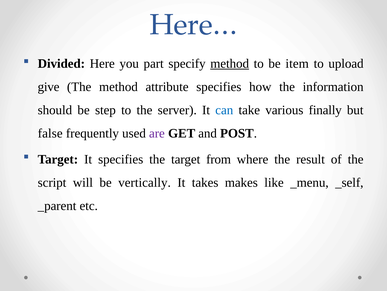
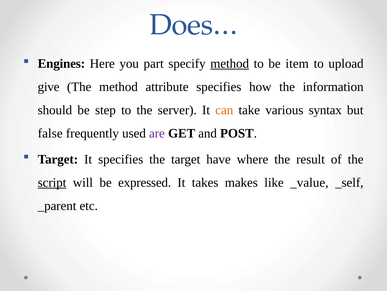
Here…: Here… -> Does… (194, 25)
Divided: Divided -> Engines (61, 63)
can colour: blue -> orange (224, 110)
finally: finally -> syntax (325, 110)
from: from -> have (218, 159)
script underline: none -> present (52, 182)
vertically: vertically -> expressed (145, 182)
_menu: _menu -> _value (309, 182)
